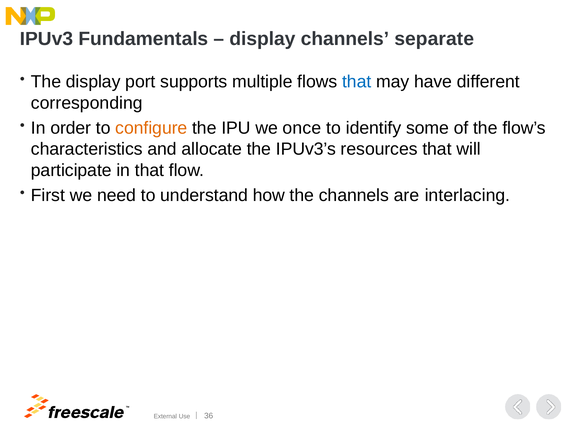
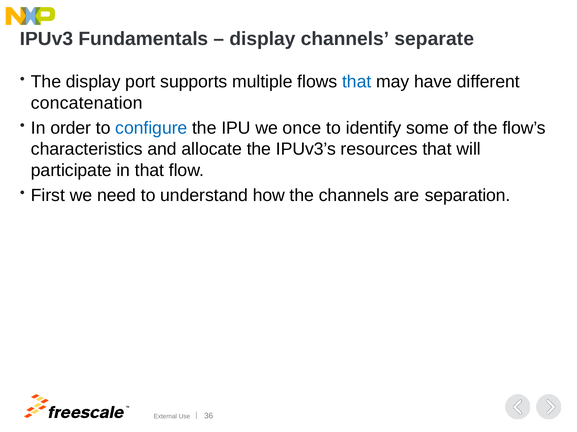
corresponding: corresponding -> concatenation (87, 103)
configure colour: orange -> blue (151, 128)
interlacing: interlacing -> separation (468, 196)
